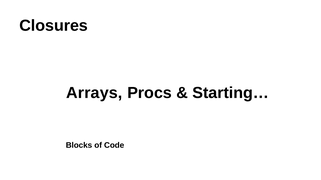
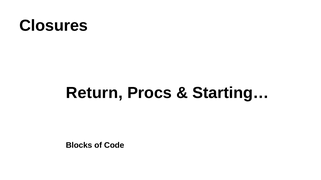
Arrays: Arrays -> Return (94, 93)
